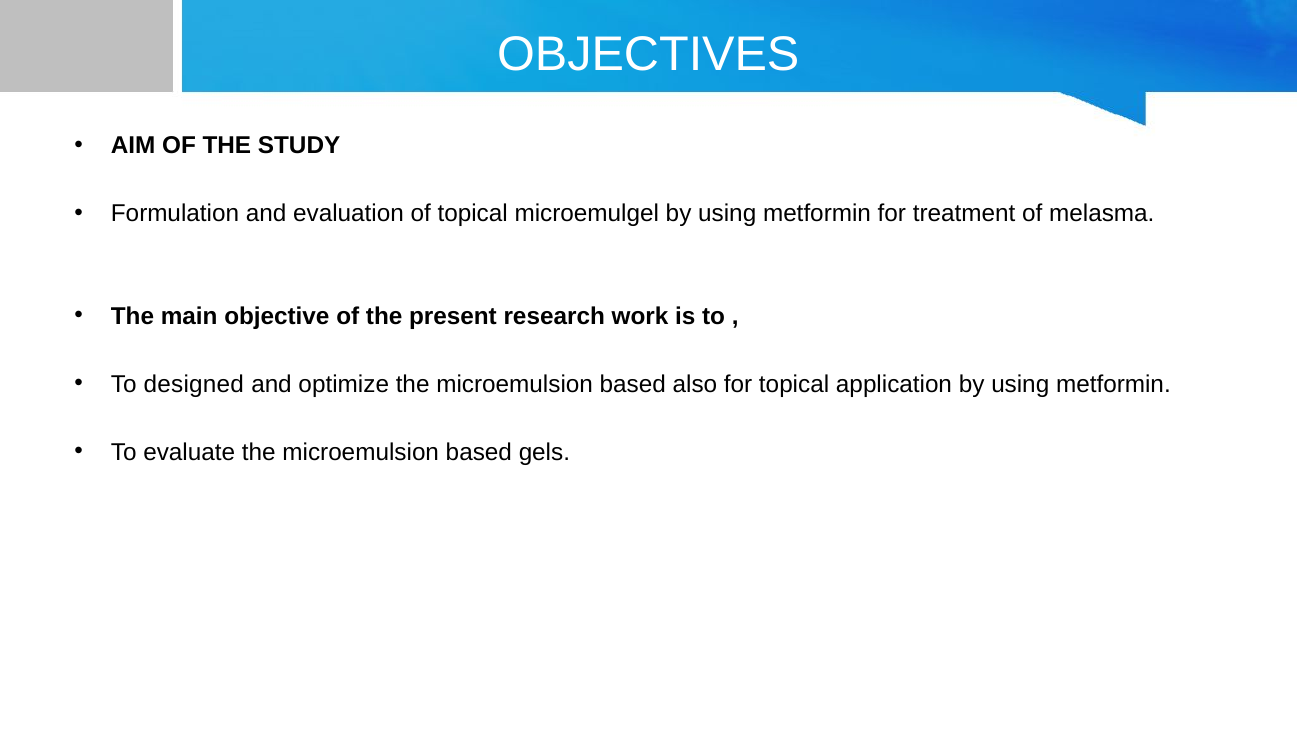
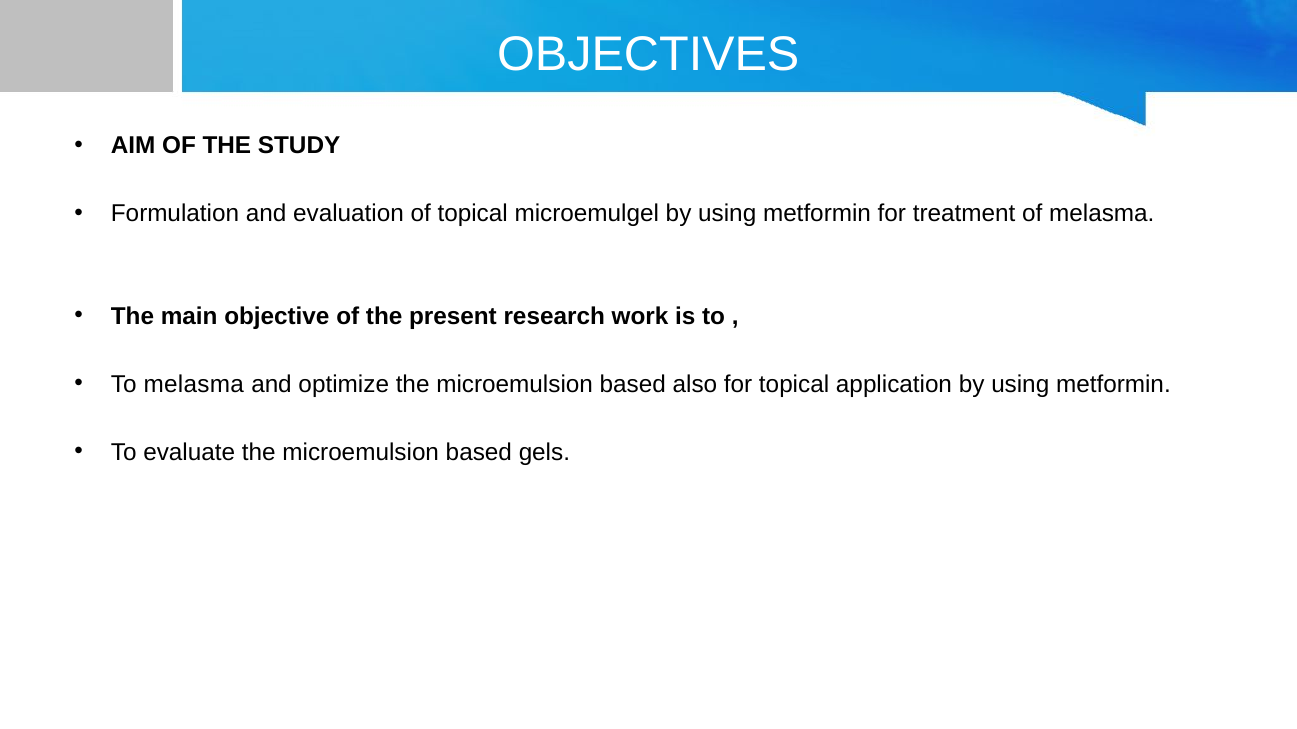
To designed: designed -> melasma (194, 384)
